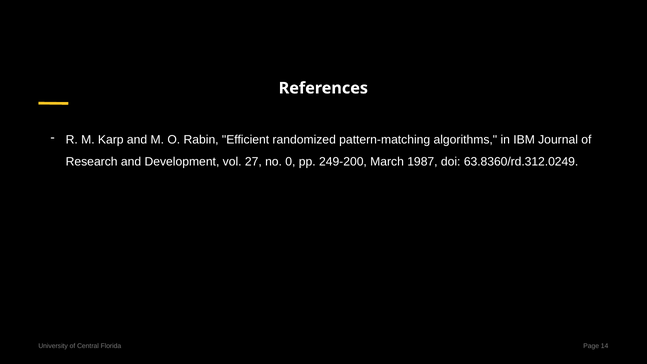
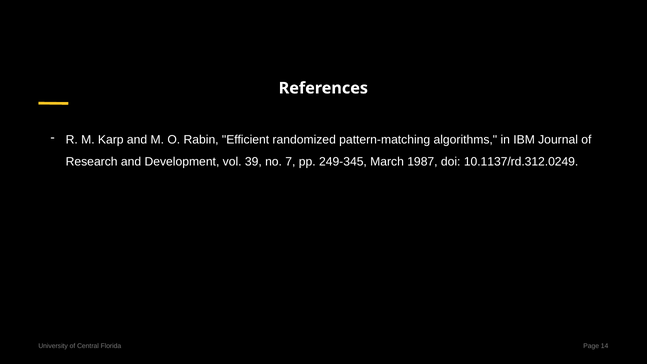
27: 27 -> 39 (253, 162)
0: 0 -> 7 (290, 162)
249-200: 249-200 -> 249-345 (343, 162)
63.8360/rd.312.0249: 63.8360/rd.312.0249 -> 10.1137/rd.312.0249 (521, 162)
